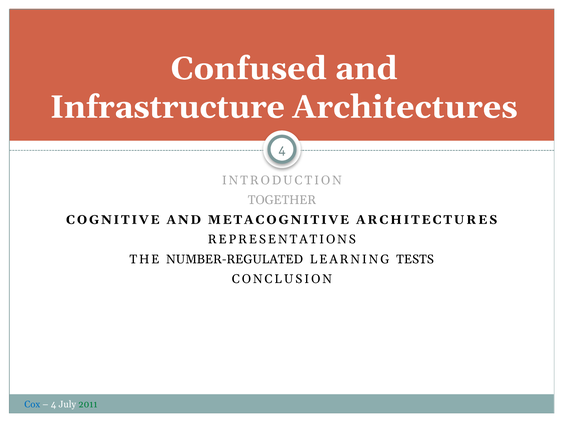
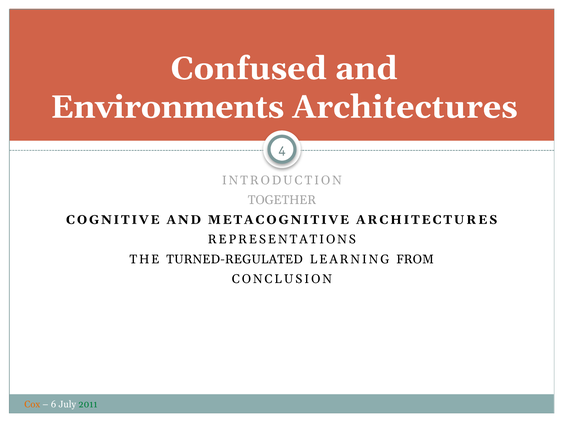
Infrastructure: Infrastructure -> Environments (167, 107)
NUMBER-REGULATED: NUMBER-REGULATED -> TURNED-REGULATED (235, 259)
TESTS: TESTS -> FROM (415, 259)
Cox colour: blue -> orange (32, 404)
4: 4 -> 6 (53, 404)
